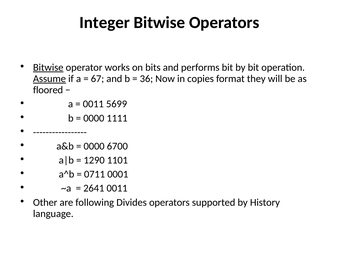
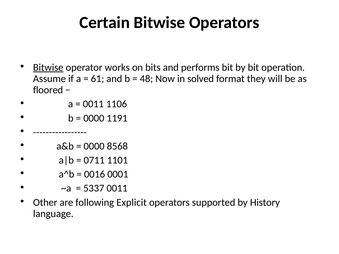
Integer: Integer -> Certain (105, 22)
Assume underline: present -> none (49, 79)
67: 67 -> 61 (97, 79)
36: 36 -> 48 (146, 79)
copies: copies -> solved (201, 79)
5699: 5699 -> 1106 (117, 104)
1111: 1111 -> 1191 (117, 118)
6700: 6700 -> 8568 (117, 146)
1290: 1290 -> 0711 (94, 160)
0711: 0711 -> 0016 (95, 174)
2641: 2641 -> 5337 (94, 189)
Divides: Divides -> Explicit (132, 203)
